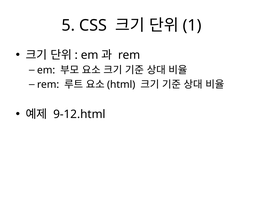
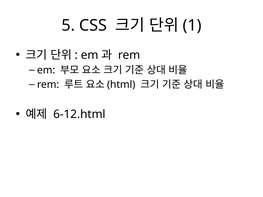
9-12.html: 9-12.html -> 6-12.html (79, 114)
